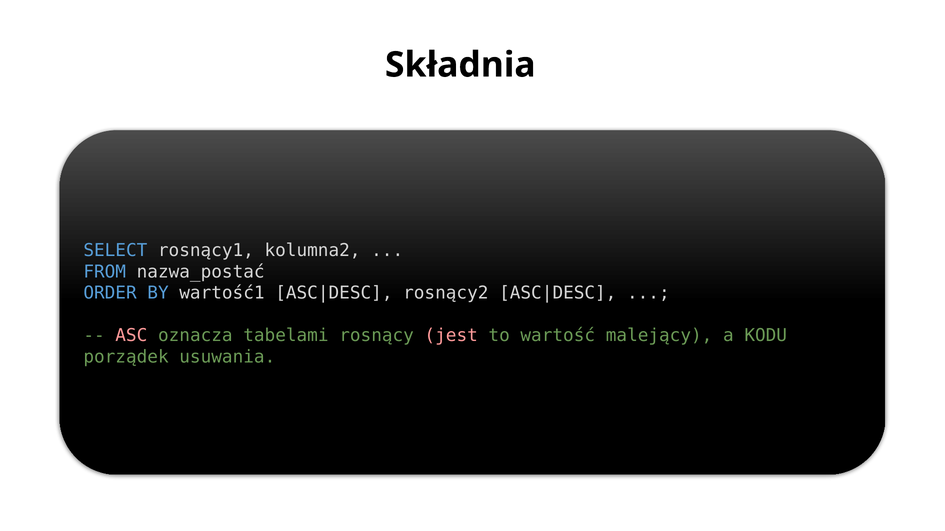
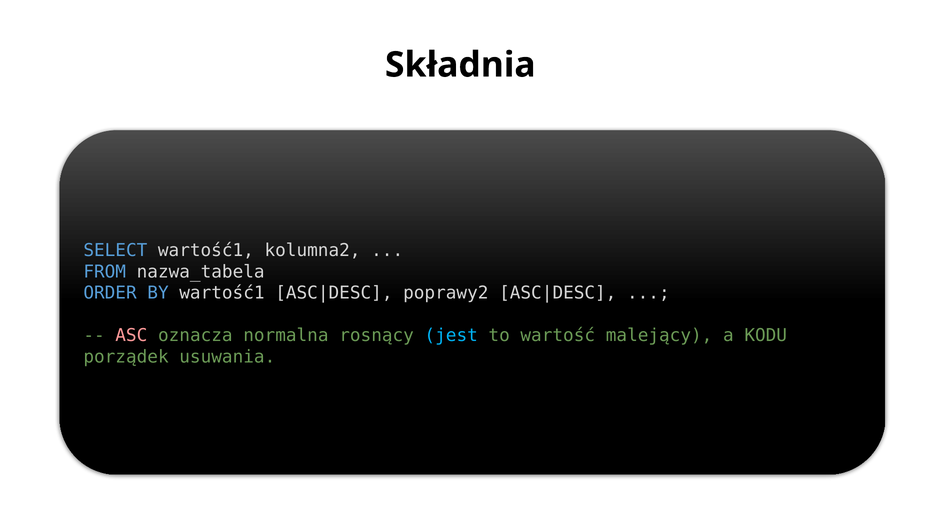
SELECT rosnący1: rosnący1 -> wartość1 (206, 251)
nazwa_postać: nazwa_postać -> nazwa_tabela (201, 272)
rosnący2: rosnący2 -> poprawy2 (446, 293)
tabelami: tabelami -> normalna (286, 336)
jest colour: pink -> light blue (451, 336)
